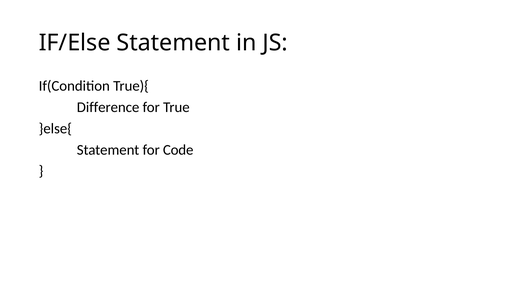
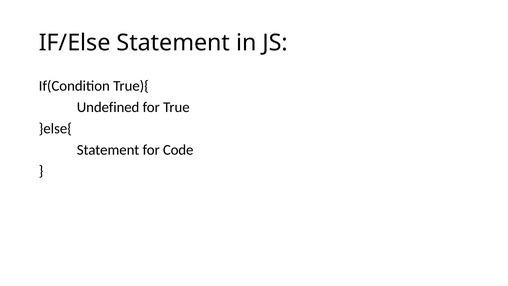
Difference: Difference -> Undefined (108, 107)
